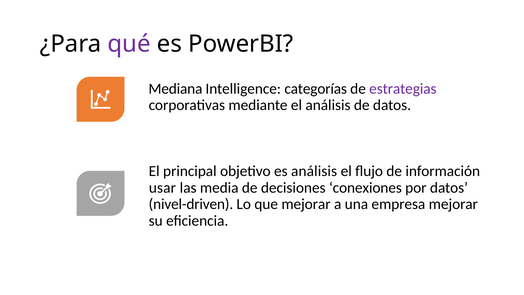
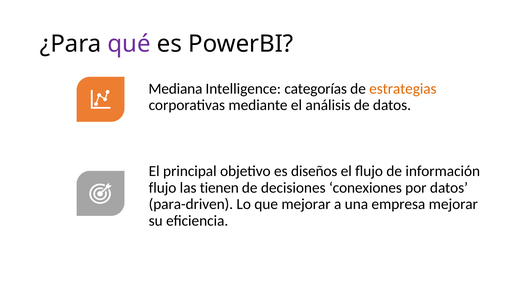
estrategias colour: purple -> orange (403, 89)
es análisis: análisis -> diseños (314, 171)
usar: usar -> flujo (163, 188)
media: media -> tienen (219, 188)
nivel-driven: nivel-driven -> para-driven (191, 204)
